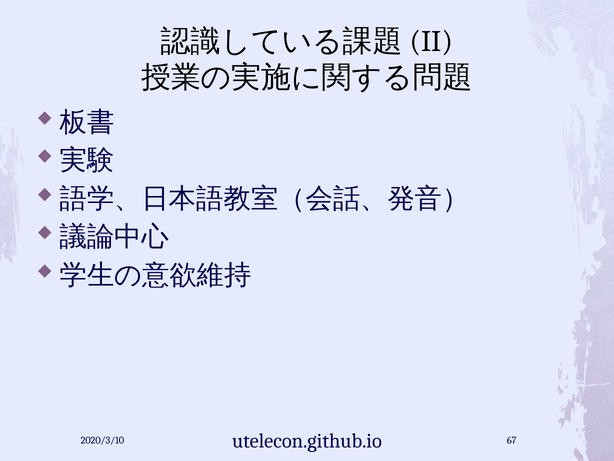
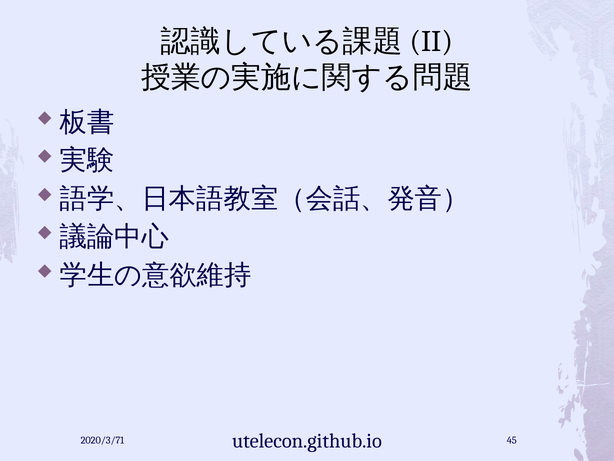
2020/3/10: 2020/3/10 -> 2020/3/71 (102, 440)
67: 67 -> 45 (512, 440)
